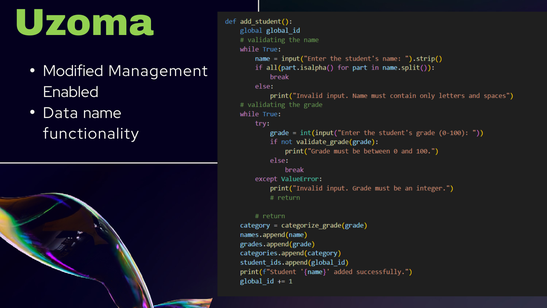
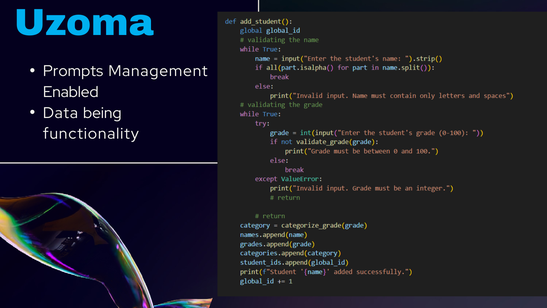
Uzoma colour: light green -> light blue (84, 23)
Modified: Modified -> Prompts (73, 71)
name: name -> being (102, 113)
